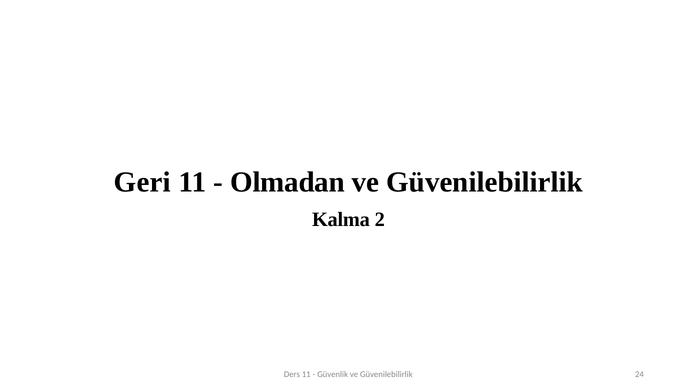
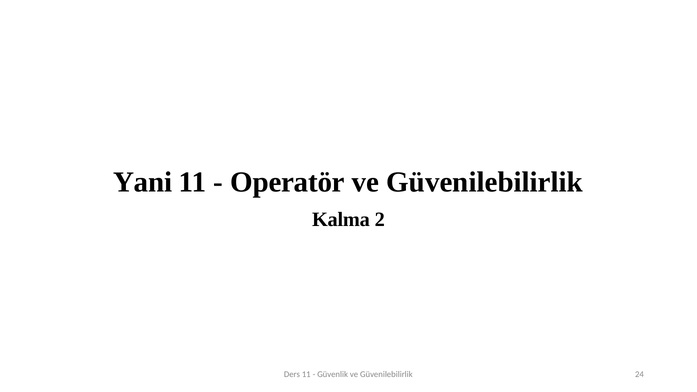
Geri: Geri -> Yani (143, 182)
Olmadan: Olmadan -> Operatör (288, 182)
